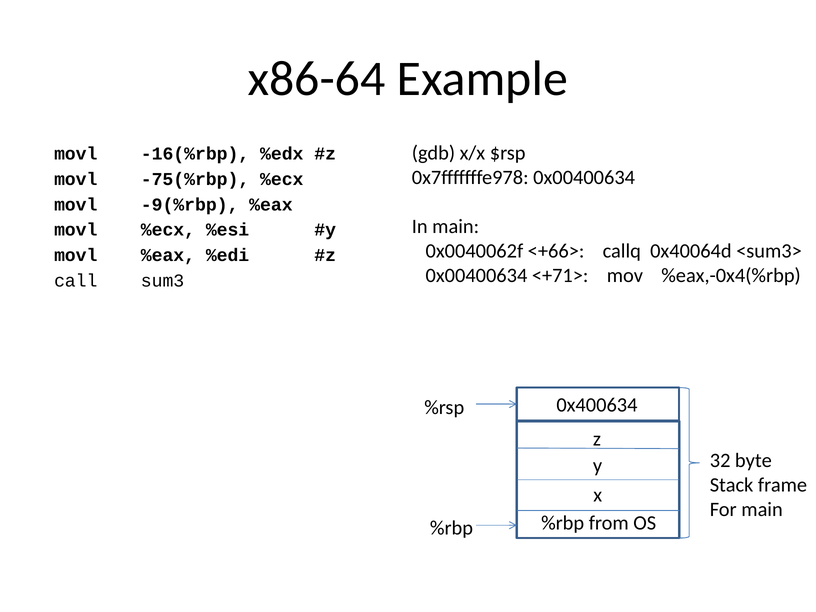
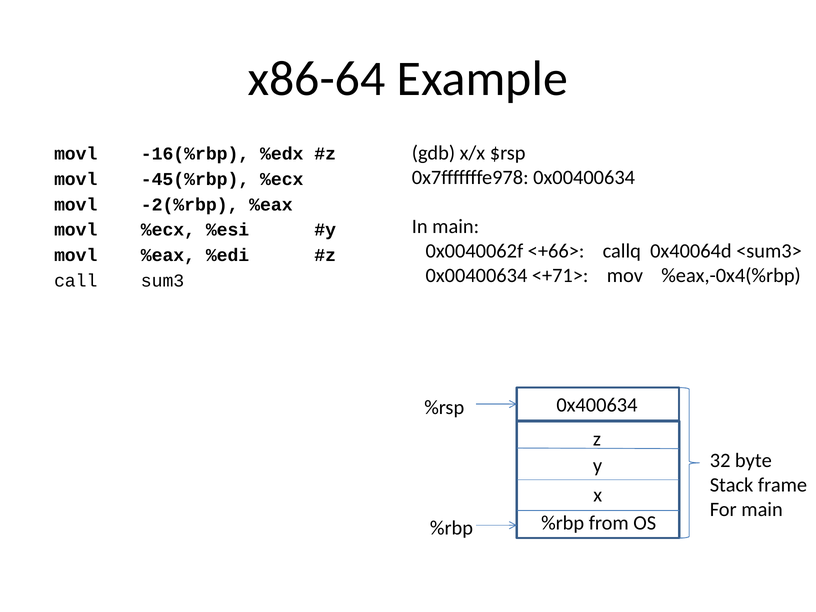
-75(%rbp: -75(%rbp -> -45(%rbp (195, 179)
-9(%rbp: -9(%rbp -> -2(%rbp (190, 205)
